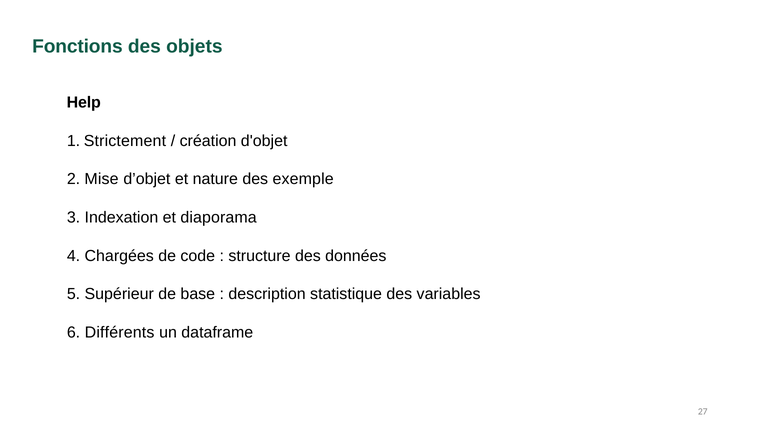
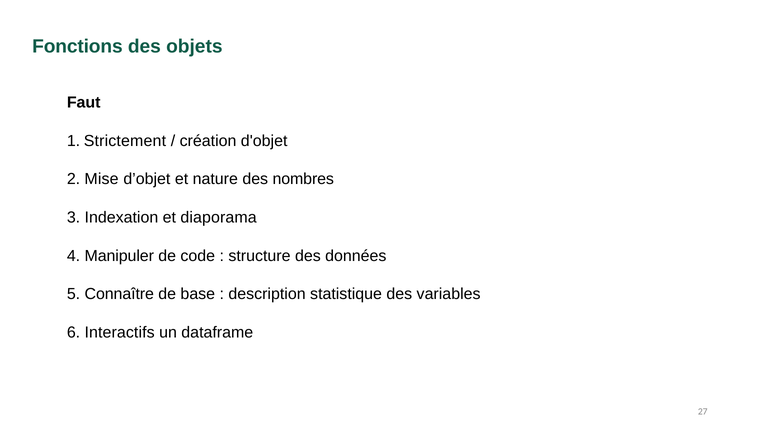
Help: Help -> Faut (84, 102)
exemple: exemple -> nombres (303, 179)
Chargées: Chargées -> Manipuler (119, 256)
Supérieur: Supérieur -> Connaître (119, 294)
Différents: Différents -> Interactifs (120, 332)
